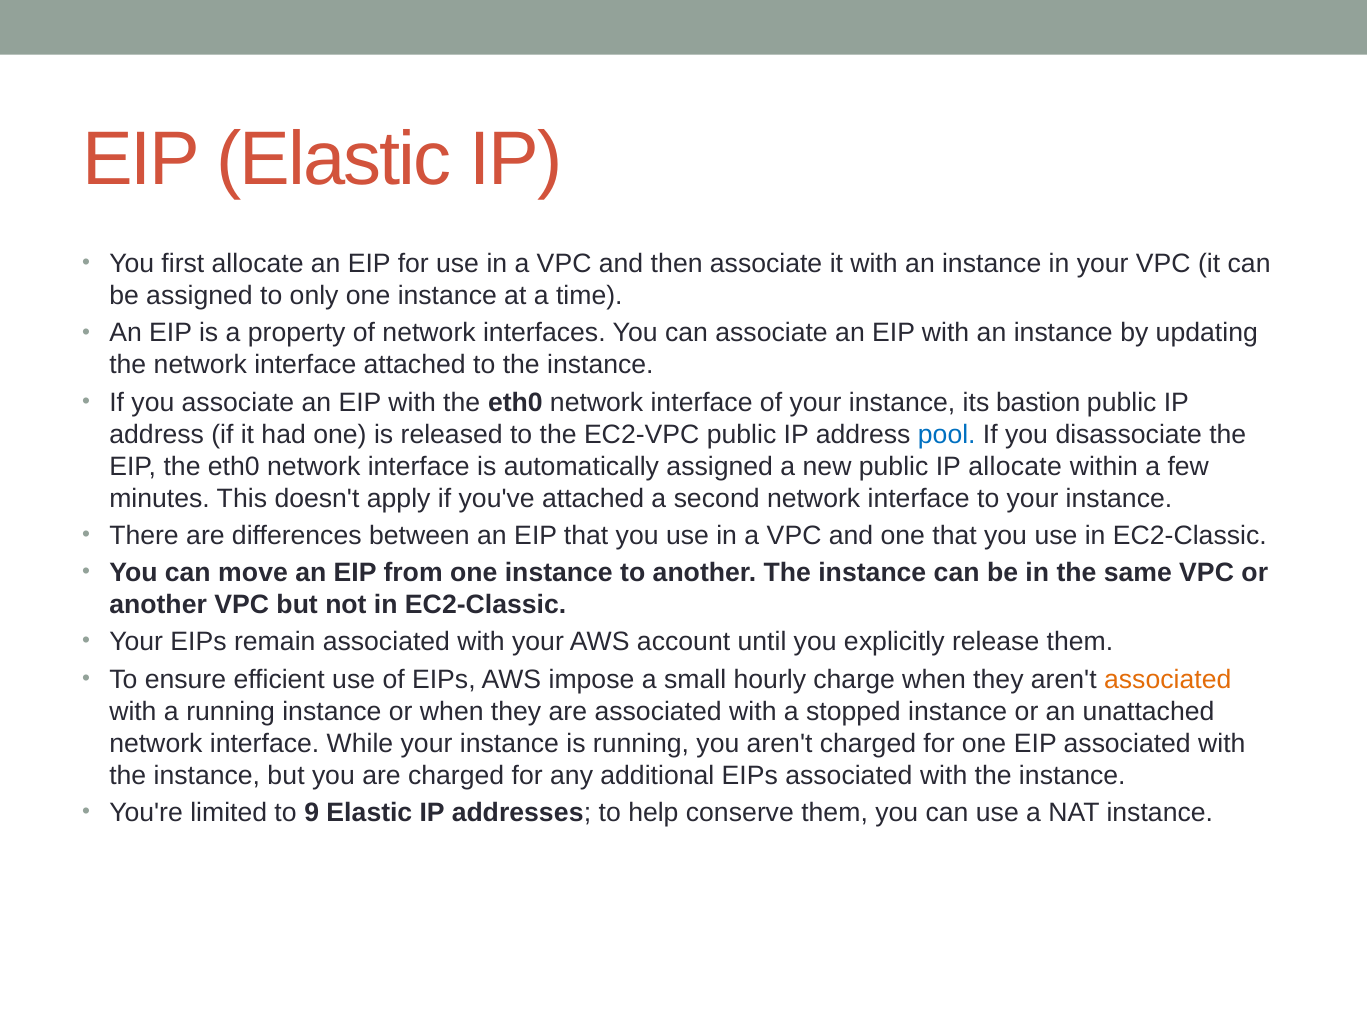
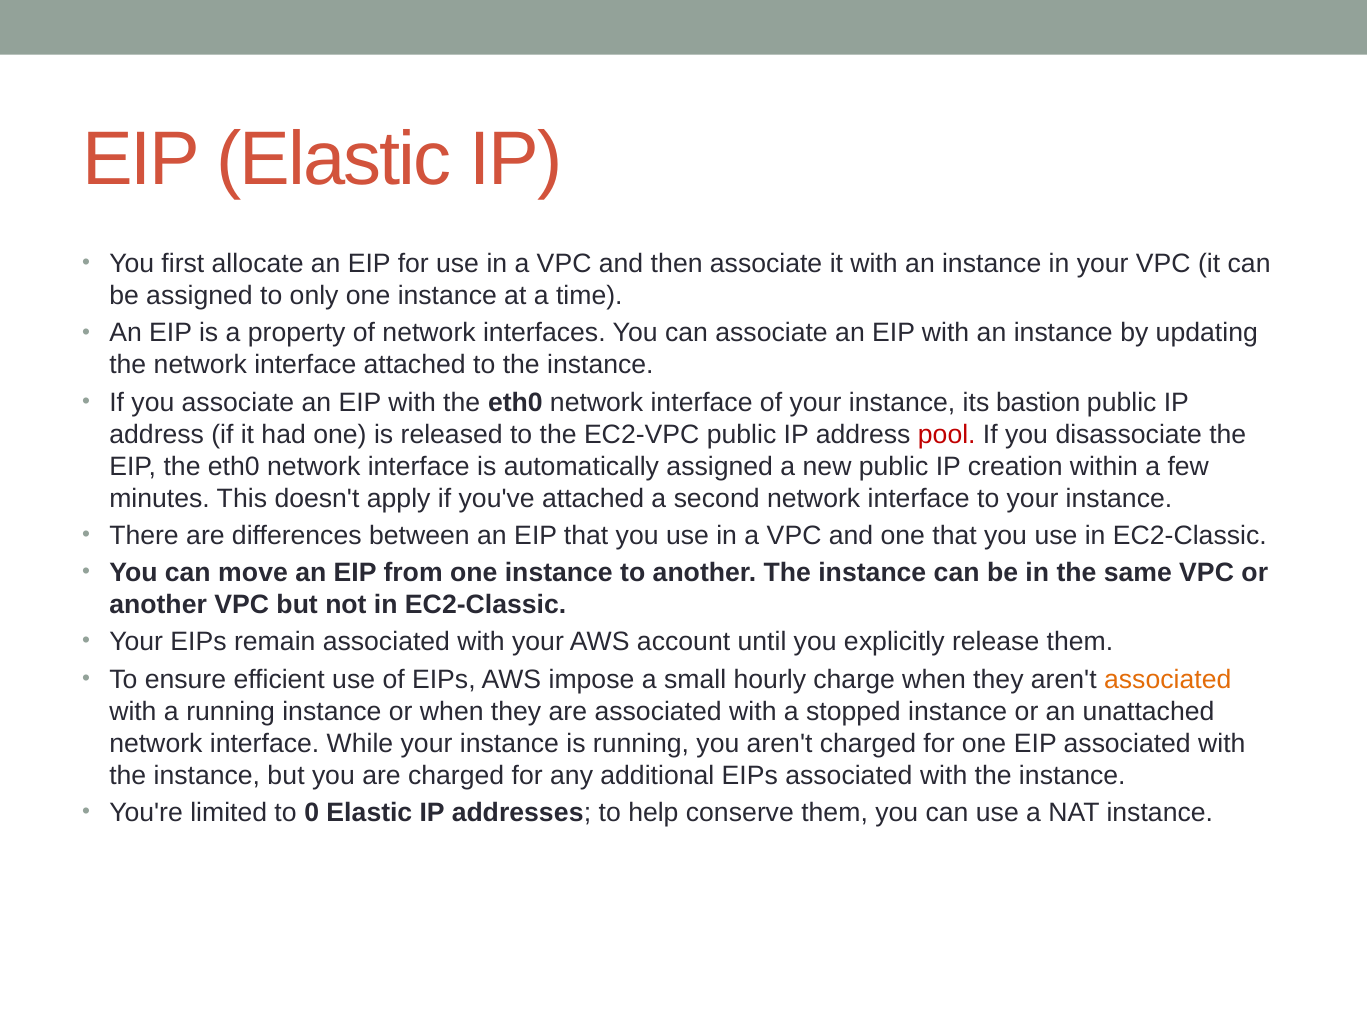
pool colour: blue -> red (947, 434)
IP allocate: allocate -> creation (1015, 466)
9: 9 -> 0 (312, 813)
